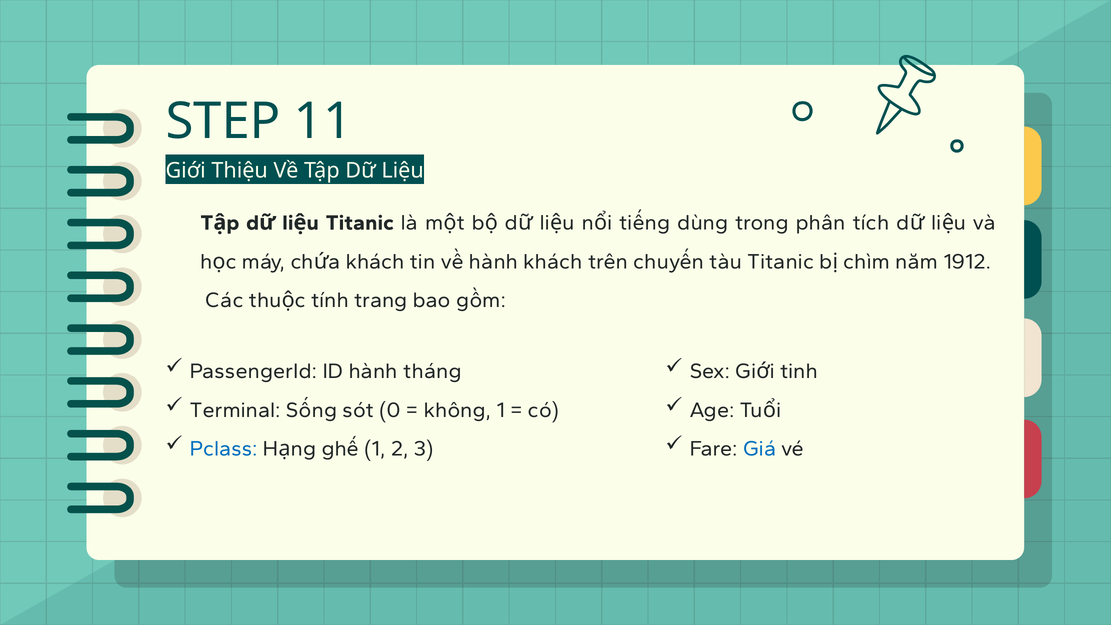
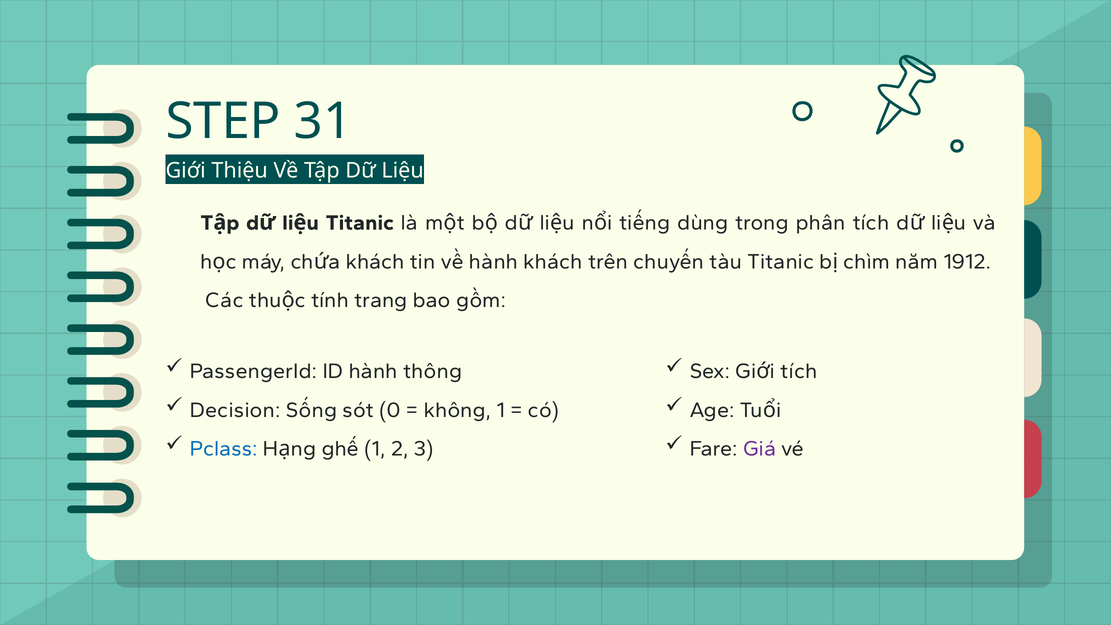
11: 11 -> 31 (323, 122)
tháng: tháng -> thông (433, 371)
tinh: tinh -> tích (799, 371)
Terminal: Terminal -> Decision (235, 410)
Giá colour: blue -> purple (760, 449)
